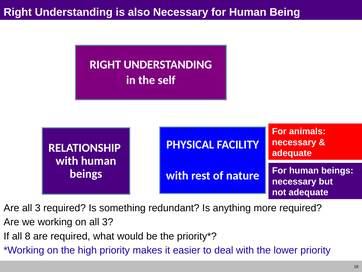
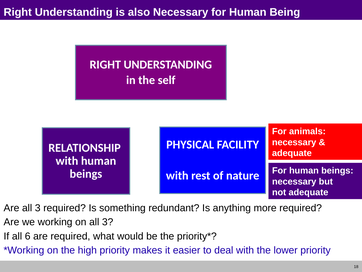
8: 8 -> 6 (28, 236)
